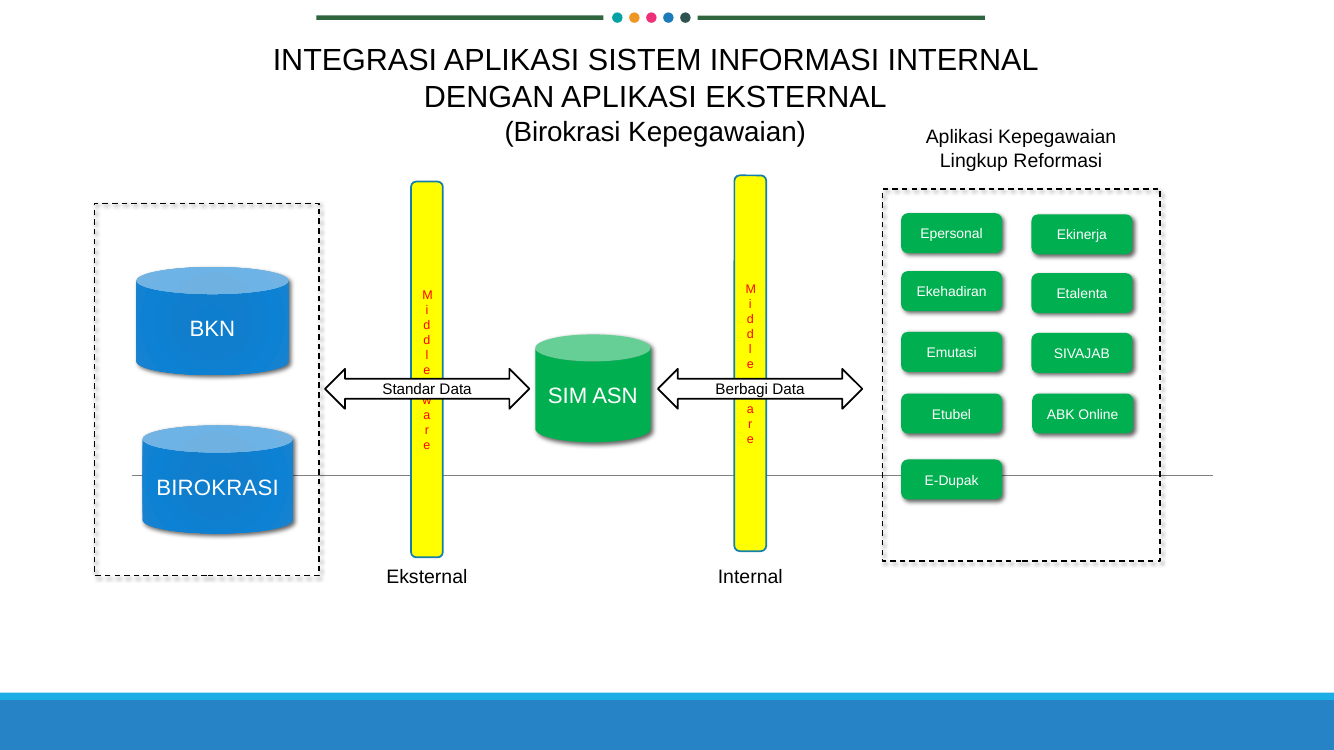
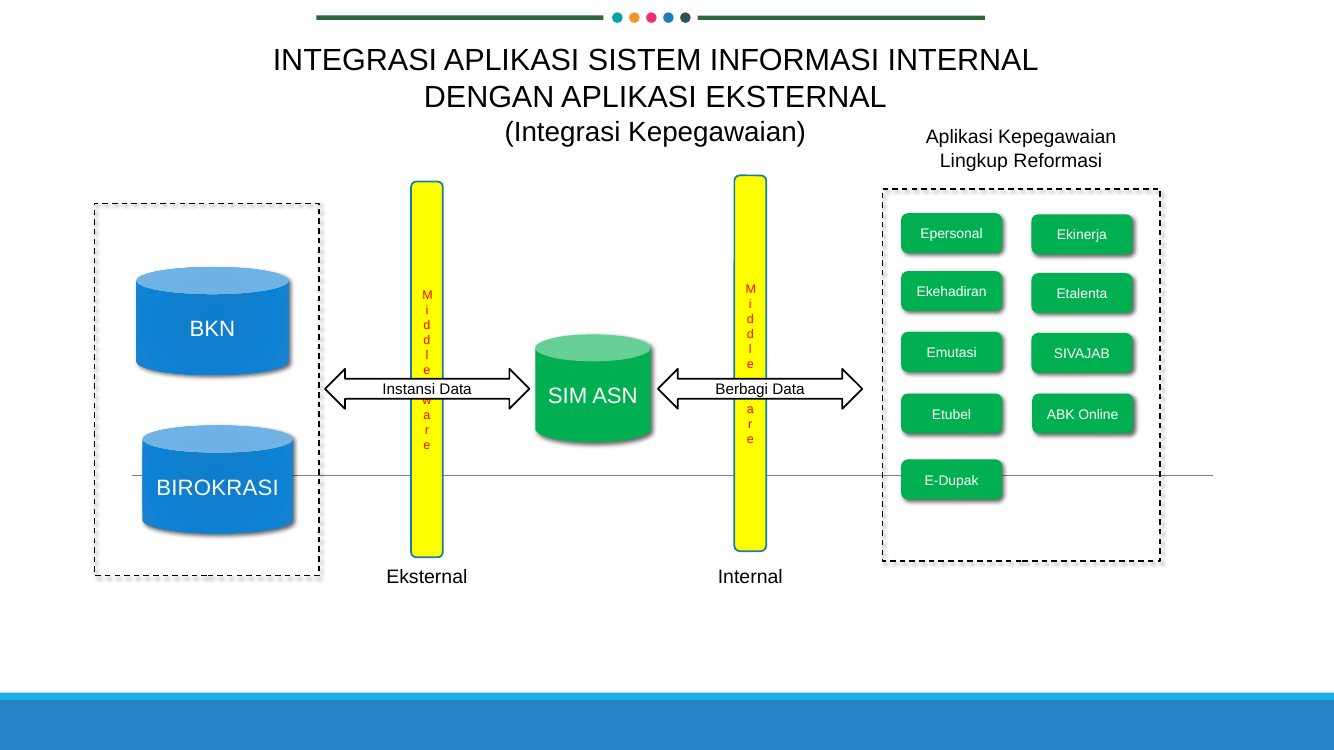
Birokrasi: Birokrasi -> Integrasi (562, 132)
Standar: Standar -> Instansi (409, 390)
